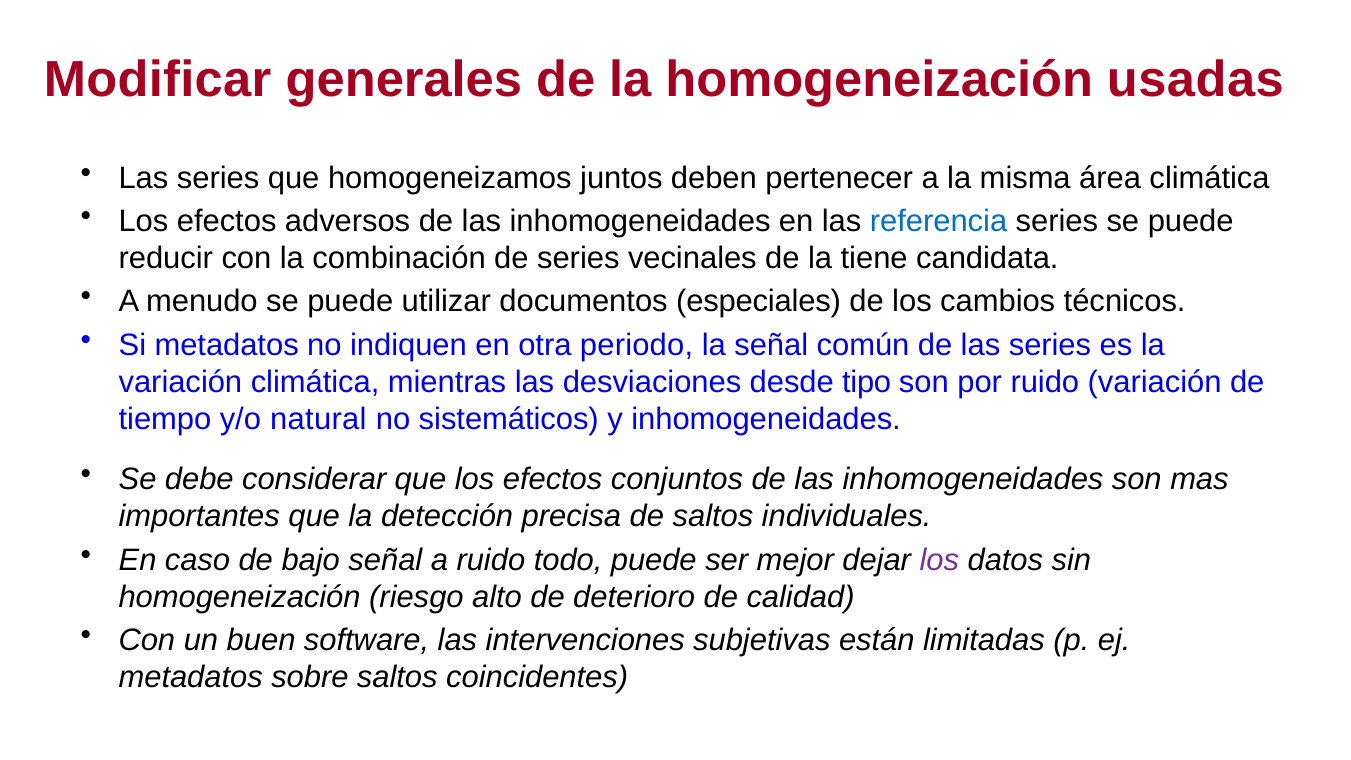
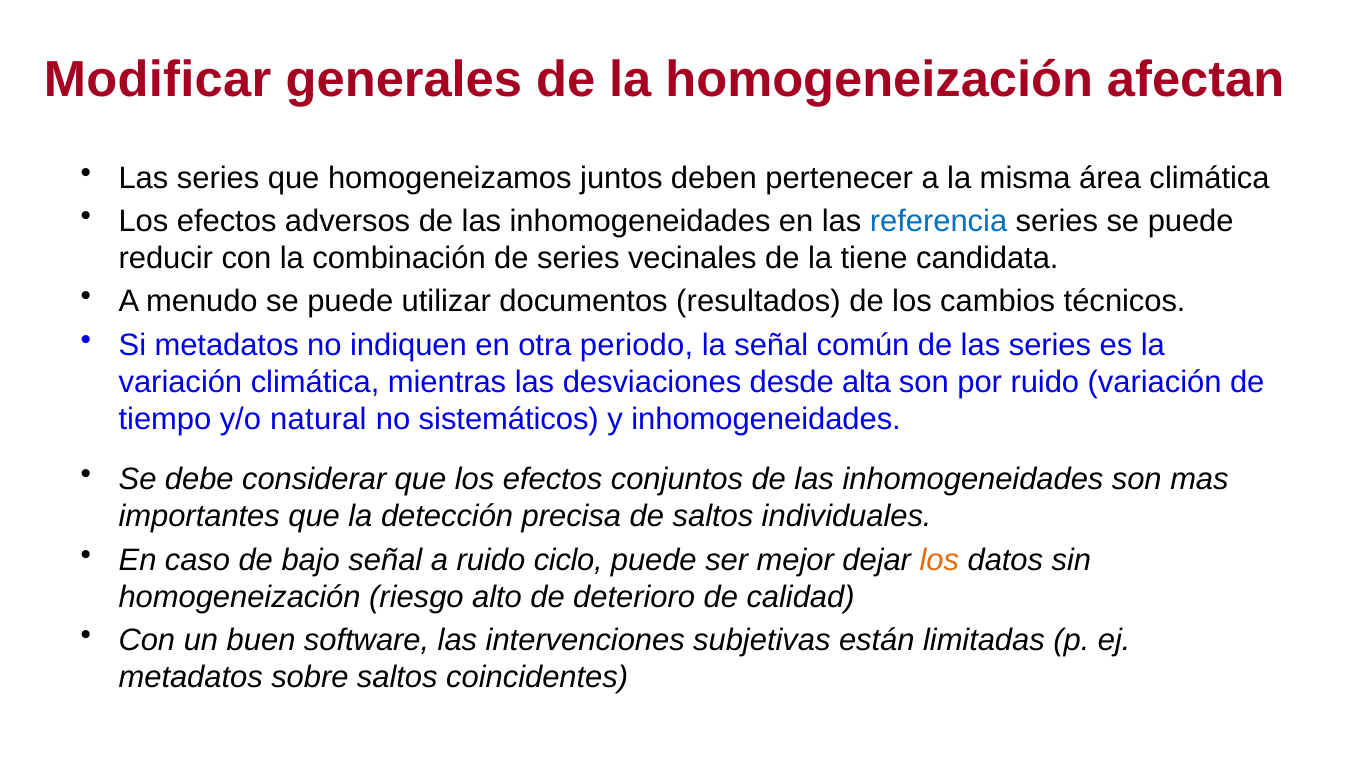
usadas: usadas -> afectan (1196, 80)
especiales: especiales -> resultados (758, 302)
tipo: tipo -> alta (867, 382)
todo: todo -> ciclo (568, 560)
los colour: purple -> orange (939, 560)
